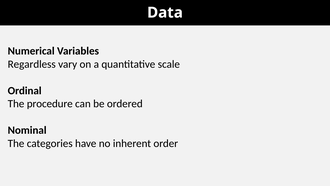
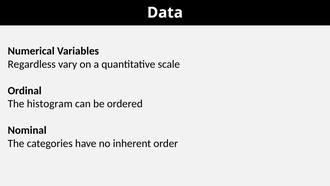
procedure: procedure -> histogram (50, 104)
